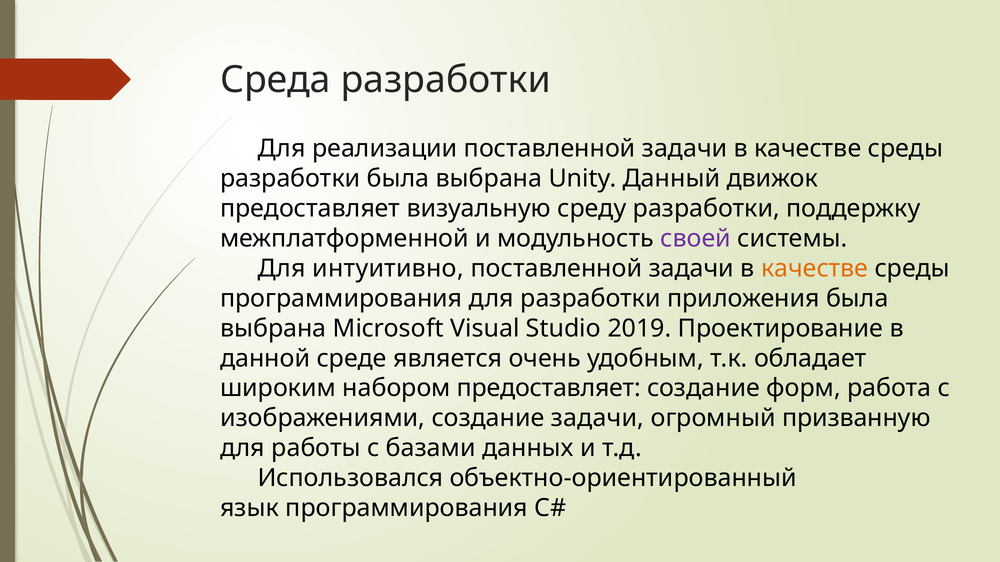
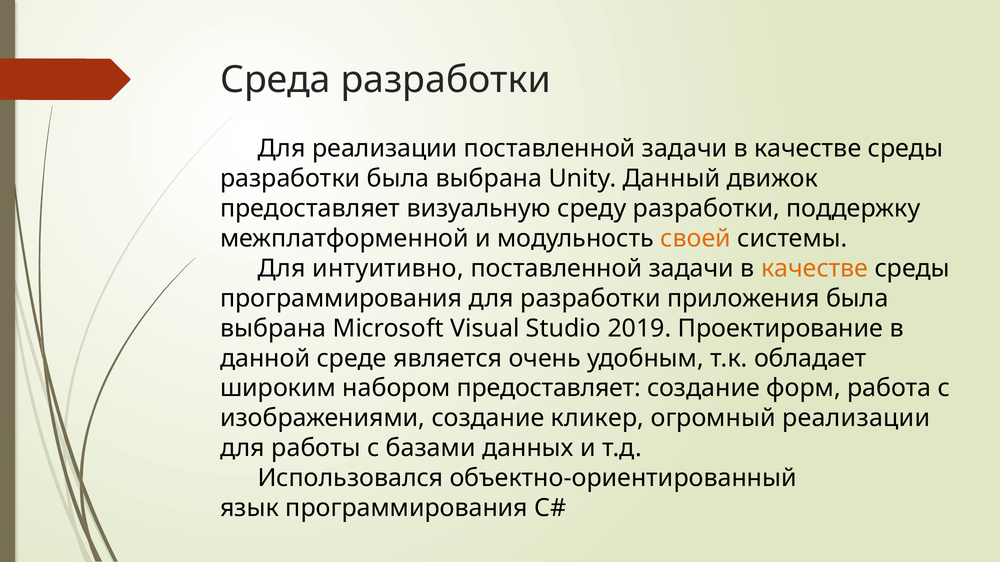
своей colour: purple -> orange (696, 239)
создание задачи: задачи -> кликер (597, 419)
огромный призванную: призванную -> реализации (856, 419)
